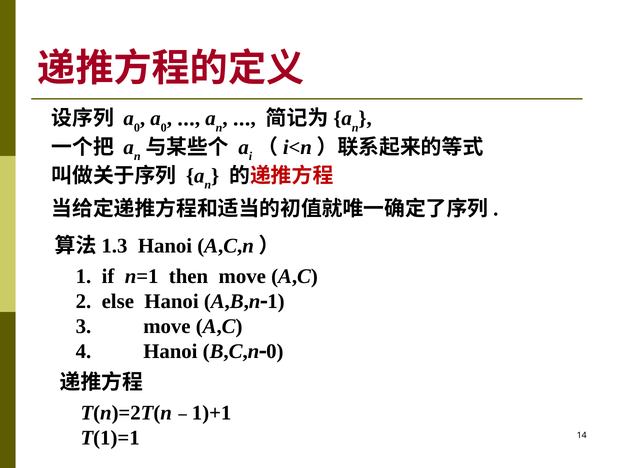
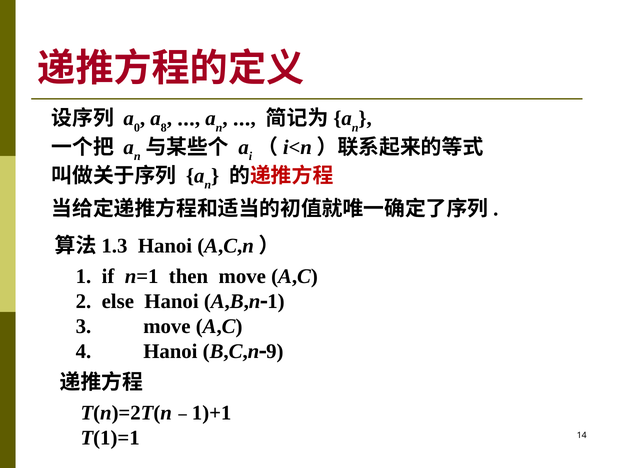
0: 0 -> 8 (164, 128)
0: 0 -> 9 (275, 351)
